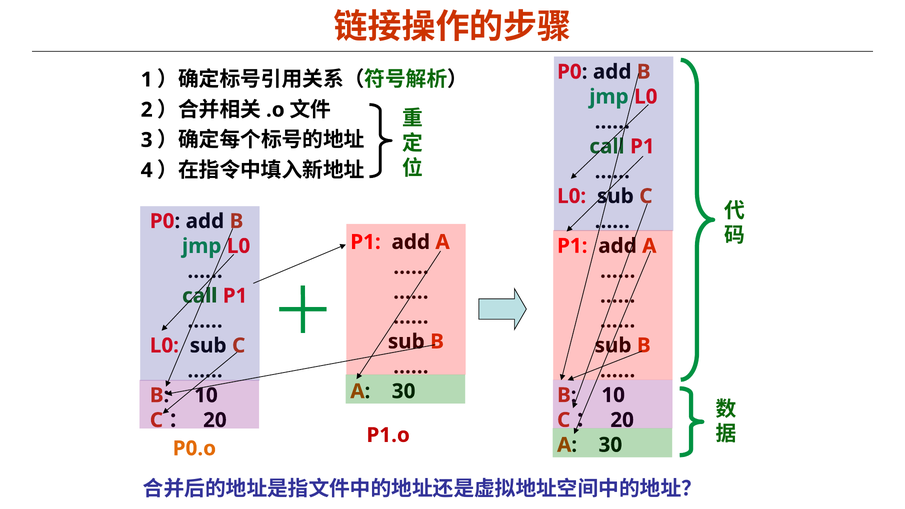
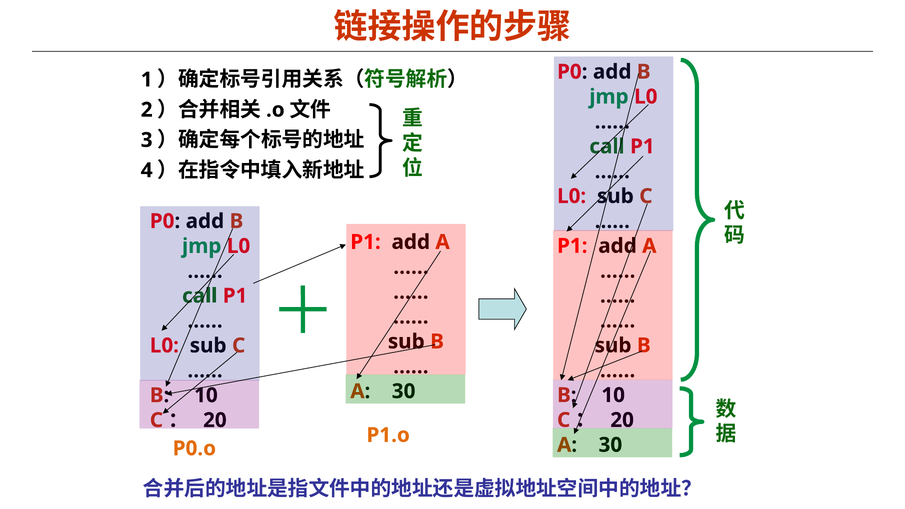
P1.o colour: red -> orange (388, 435)
